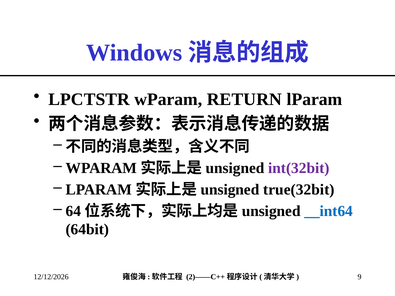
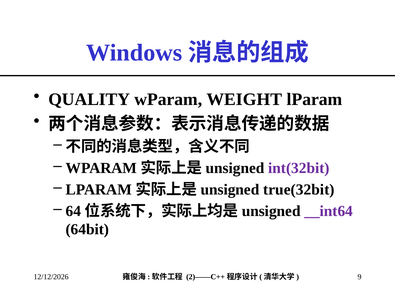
LPCTSTR: LPCTSTR -> QUALITY (89, 99)
RETURN: RETURN -> WEIGHT (244, 99)
__int64 colour: blue -> purple (329, 211)
